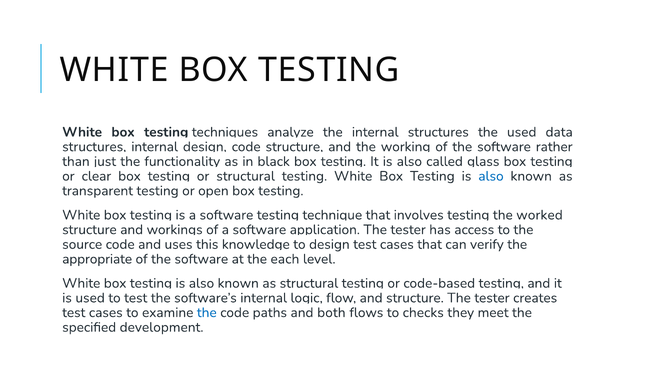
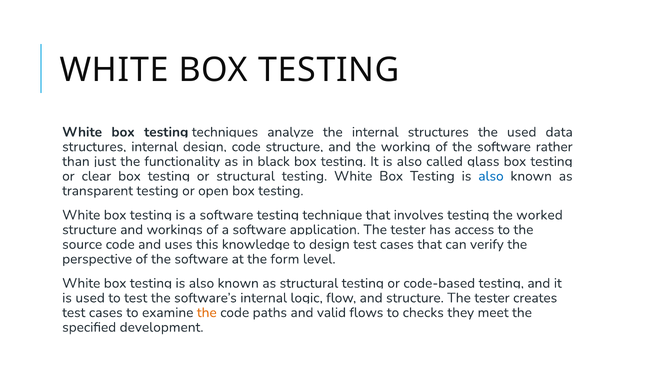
appropriate: appropriate -> perspective (97, 259)
each: each -> form (285, 259)
the colour: blue -> orange (207, 313)
both: both -> valid (331, 313)
